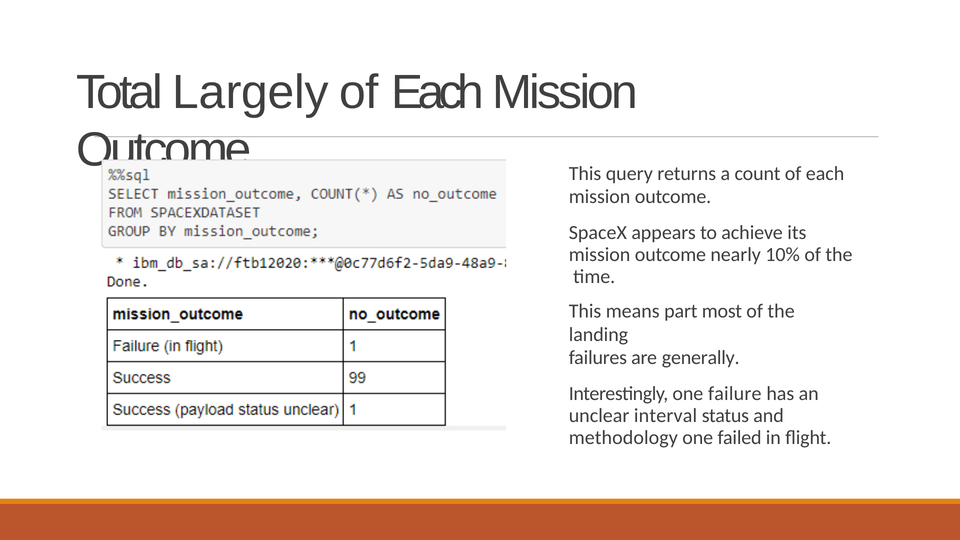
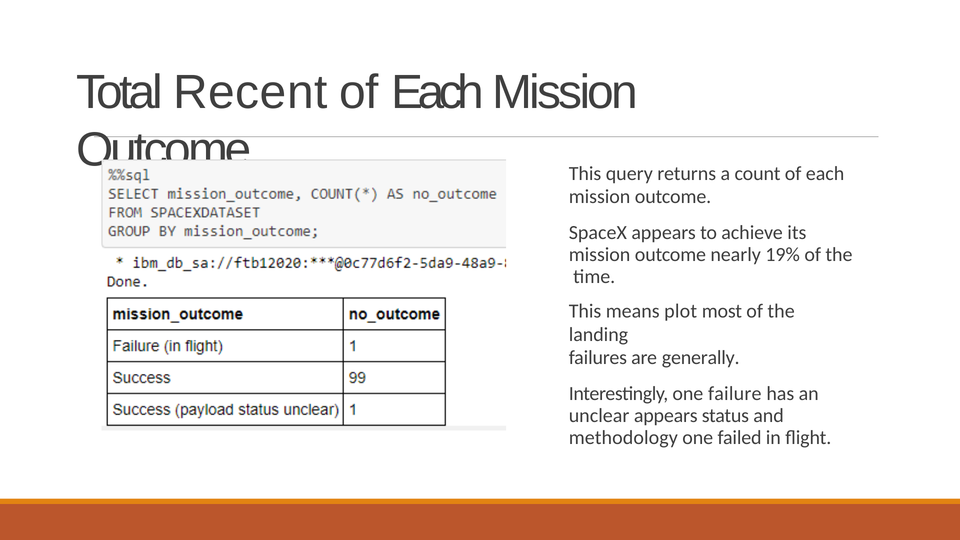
Largely: Largely -> Recent (250, 92)
10%: 10% -> 19% (783, 255)
part: part -> plot (681, 311)
unclear interval: interval -> appears (666, 416)
